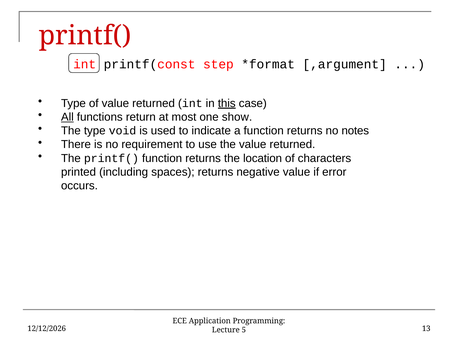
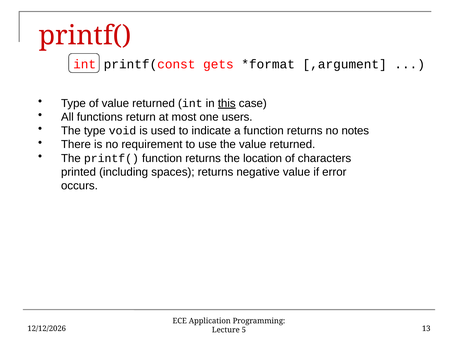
step: step -> gets (218, 64)
All underline: present -> none (67, 117)
show: show -> users (237, 117)
